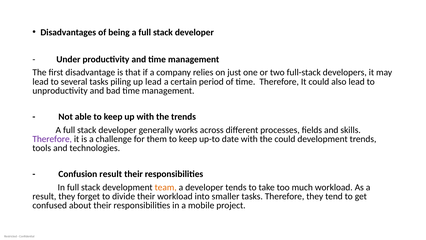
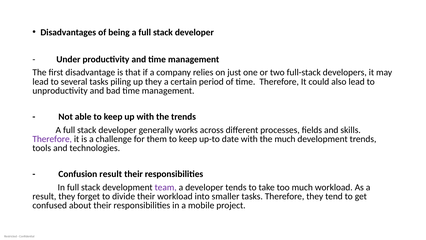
up lead: lead -> they (153, 82)
the could: could -> much (285, 139)
team colour: orange -> purple (166, 187)
